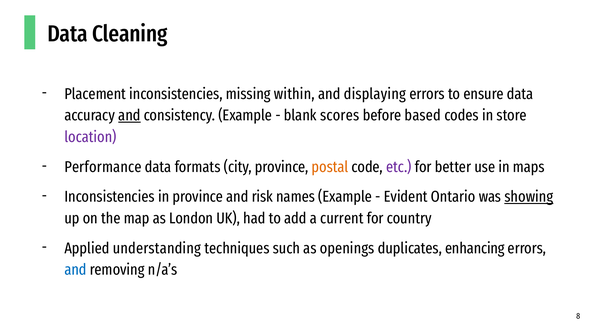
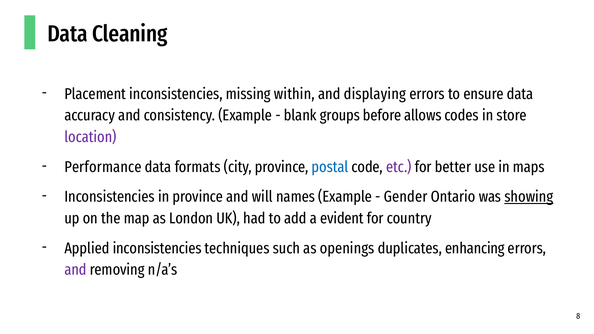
and underline: present -> none (129, 116)
scores: scores -> groups (340, 116)
based: based -> allows (423, 116)
postal colour: orange -> blue (330, 167)
risk: risk -> will (262, 197)
Evident: Evident -> Gender (406, 197)
current: current -> evident (342, 218)
Applied understanding: understanding -> inconsistencies (157, 248)
and colour: blue -> purple (76, 270)
